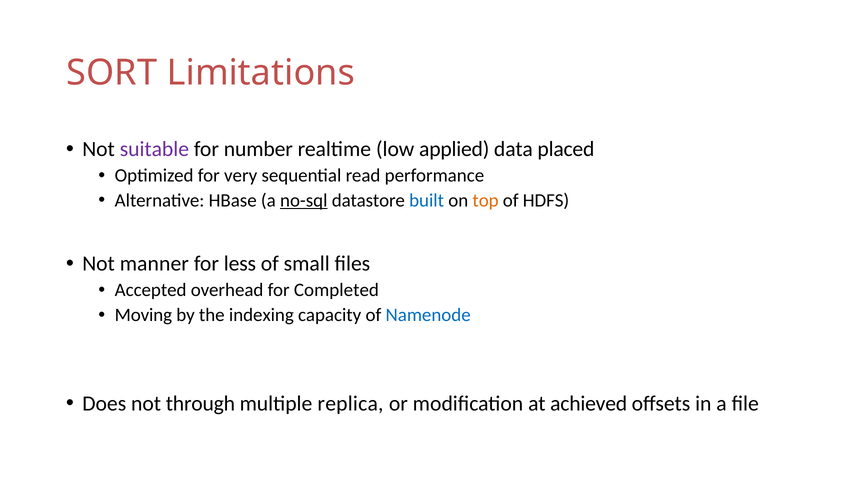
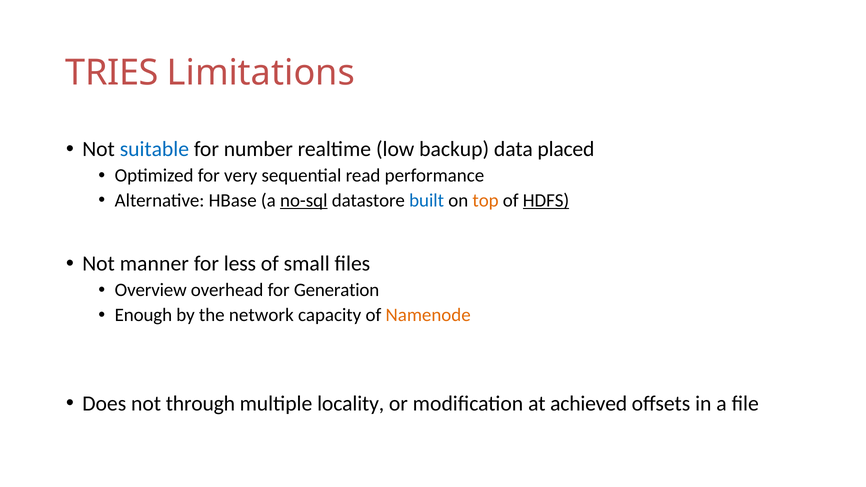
SORT: SORT -> TRIES (112, 73)
suitable colour: purple -> blue (154, 149)
applied: applied -> backup (454, 149)
HDFS underline: none -> present (546, 201)
Accepted: Accepted -> Overview (151, 290)
Completed: Completed -> Generation (337, 290)
Moving: Moving -> Enough (143, 315)
indexing: indexing -> network (261, 315)
Namenode colour: blue -> orange (428, 315)
replica: replica -> locality (351, 404)
